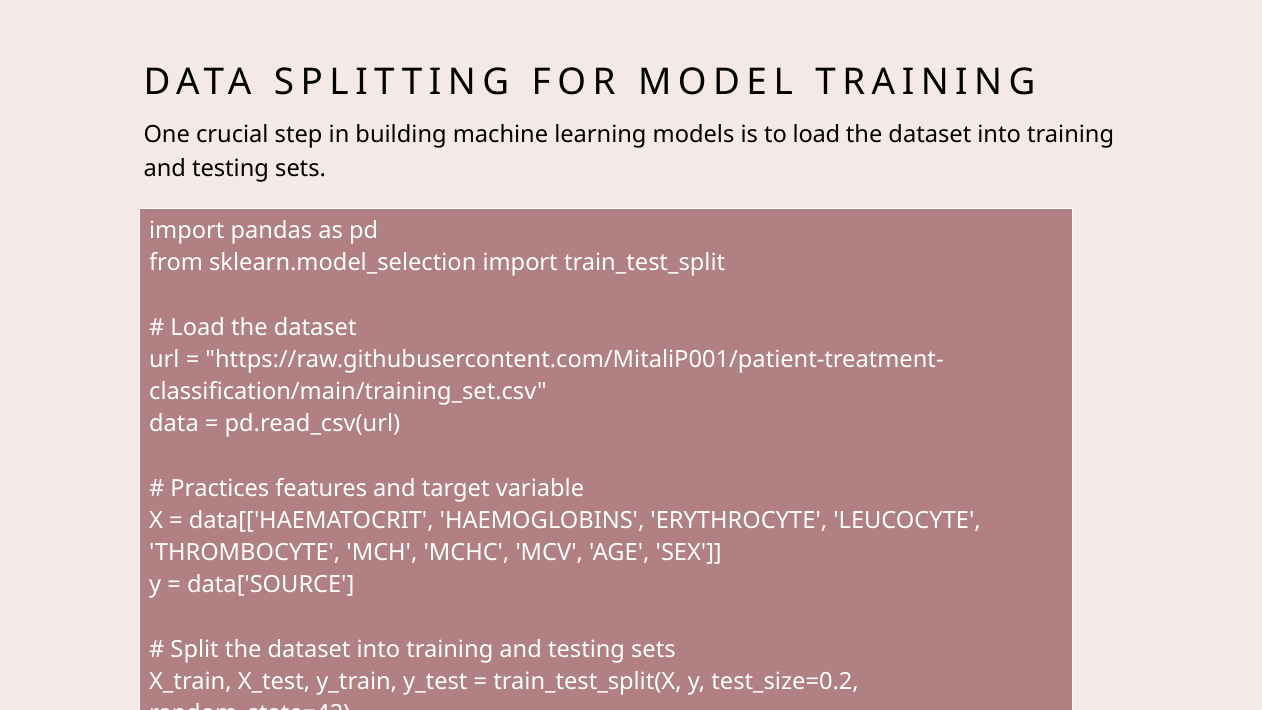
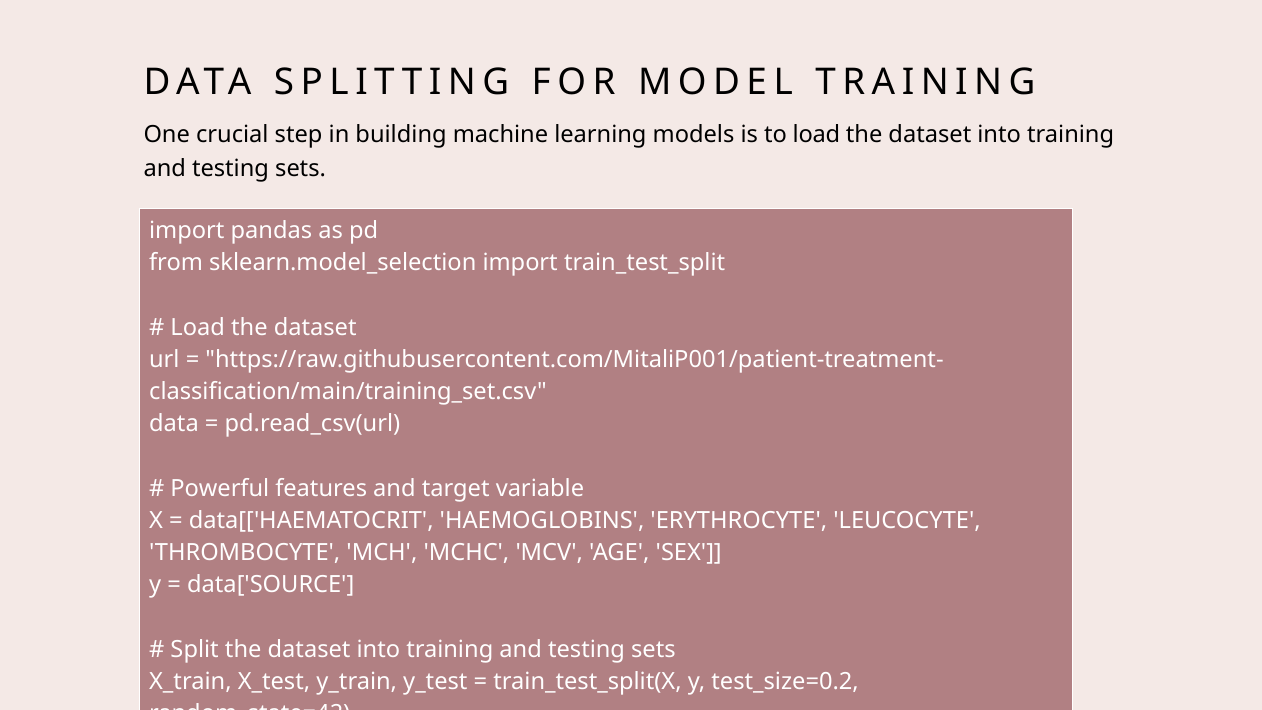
Practices: Practices -> Powerful (220, 488)
